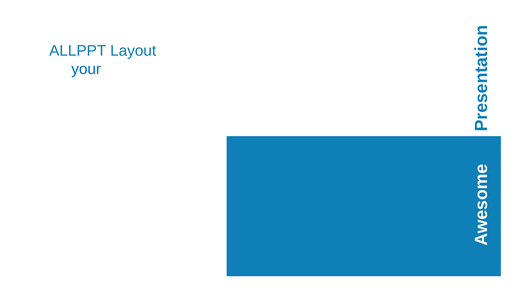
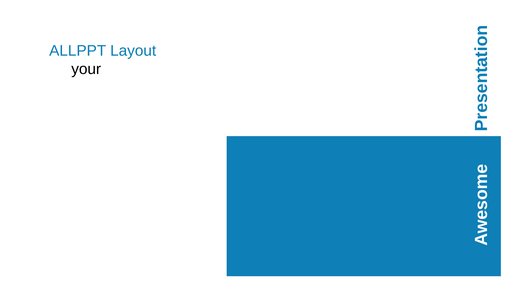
your colour: blue -> black (86, 69)
